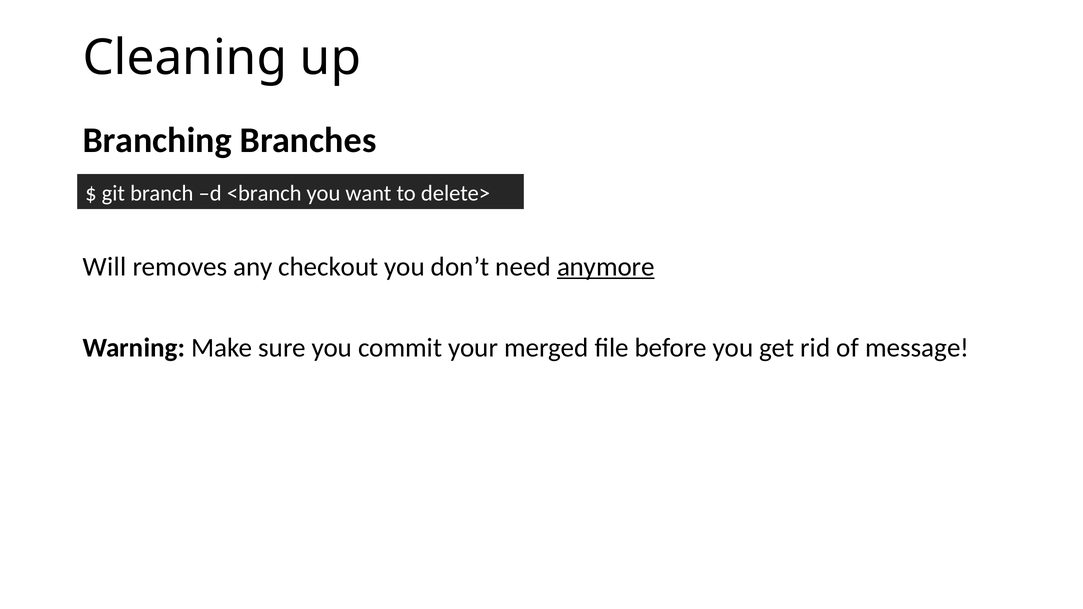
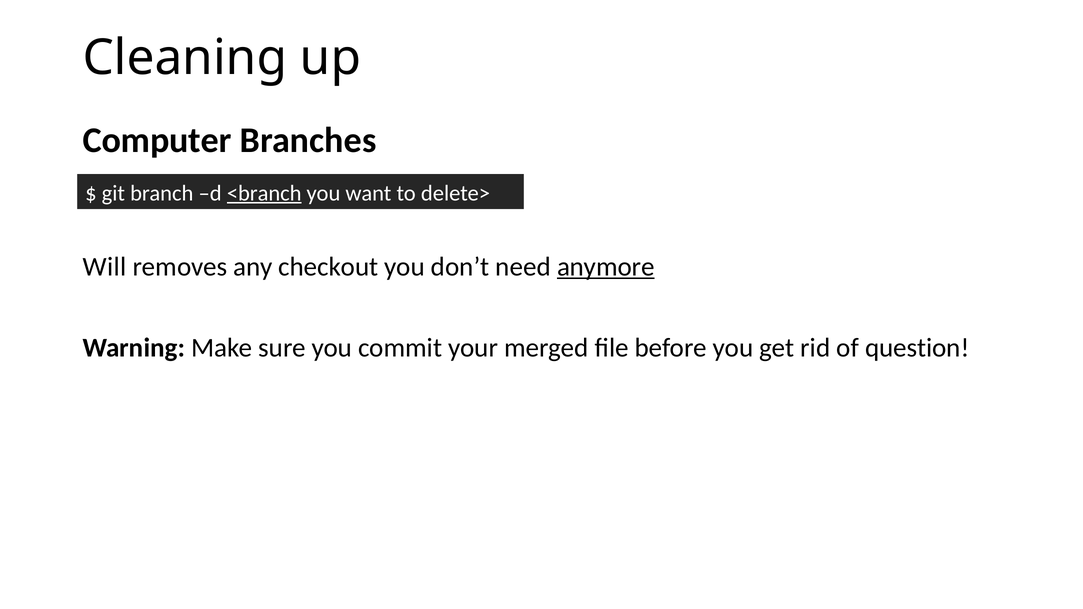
Branching: Branching -> Computer (157, 140)
<branch underline: none -> present (264, 193)
message: message -> question (917, 348)
